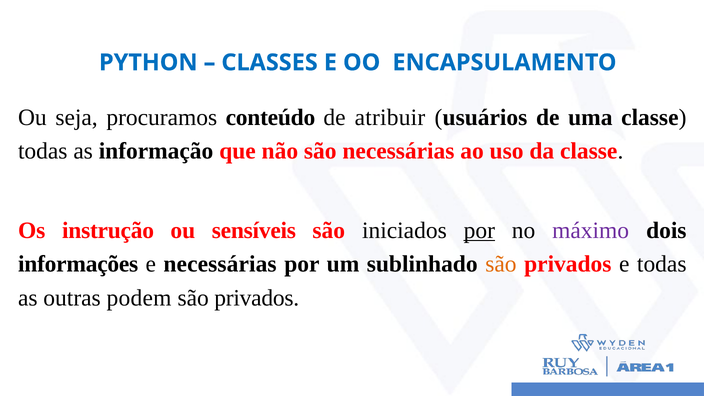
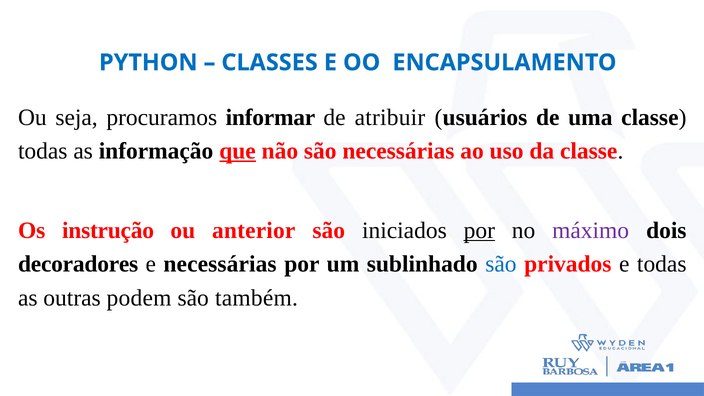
conteúdo: conteúdo -> informar (270, 117)
que underline: none -> present (238, 151)
sensíveis: sensíveis -> anterior (254, 230)
informações: informações -> decoradores (78, 264)
são colour: orange -> blue (501, 264)
privados: privados -> também (257, 298)
